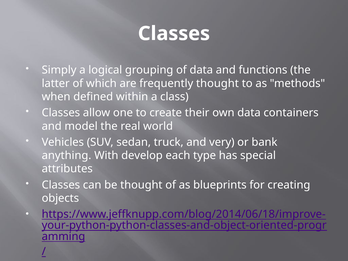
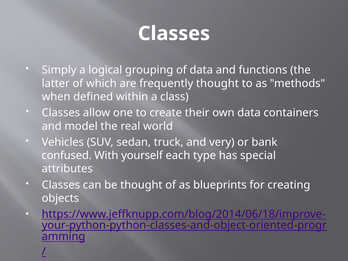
anything: anything -> confused (67, 155)
develop: develop -> yourself (142, 155)
